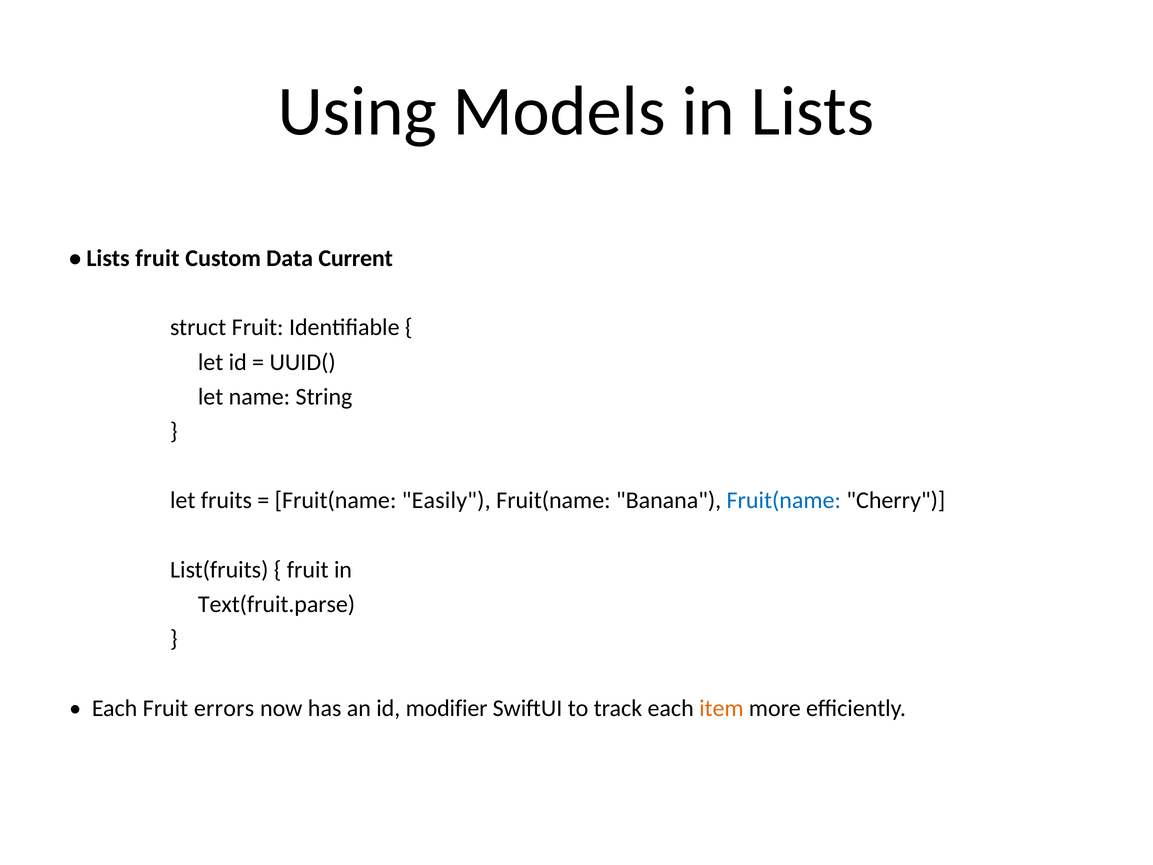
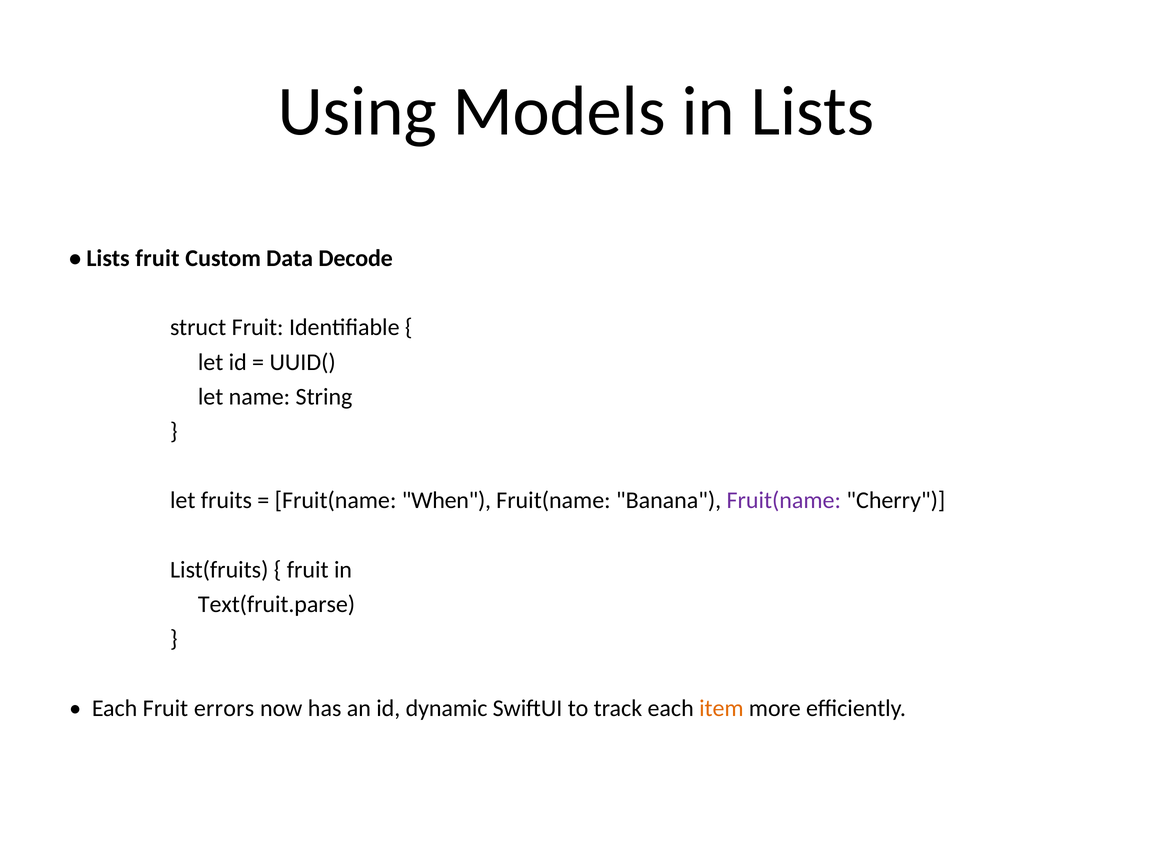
Current: Current -> Decode (356, 258)
Easily: Easily -> When (446, 500)
Fruit(name colour: blue -> purple (784, 500)
modifier: modifier -> dynamic (447, 708)
